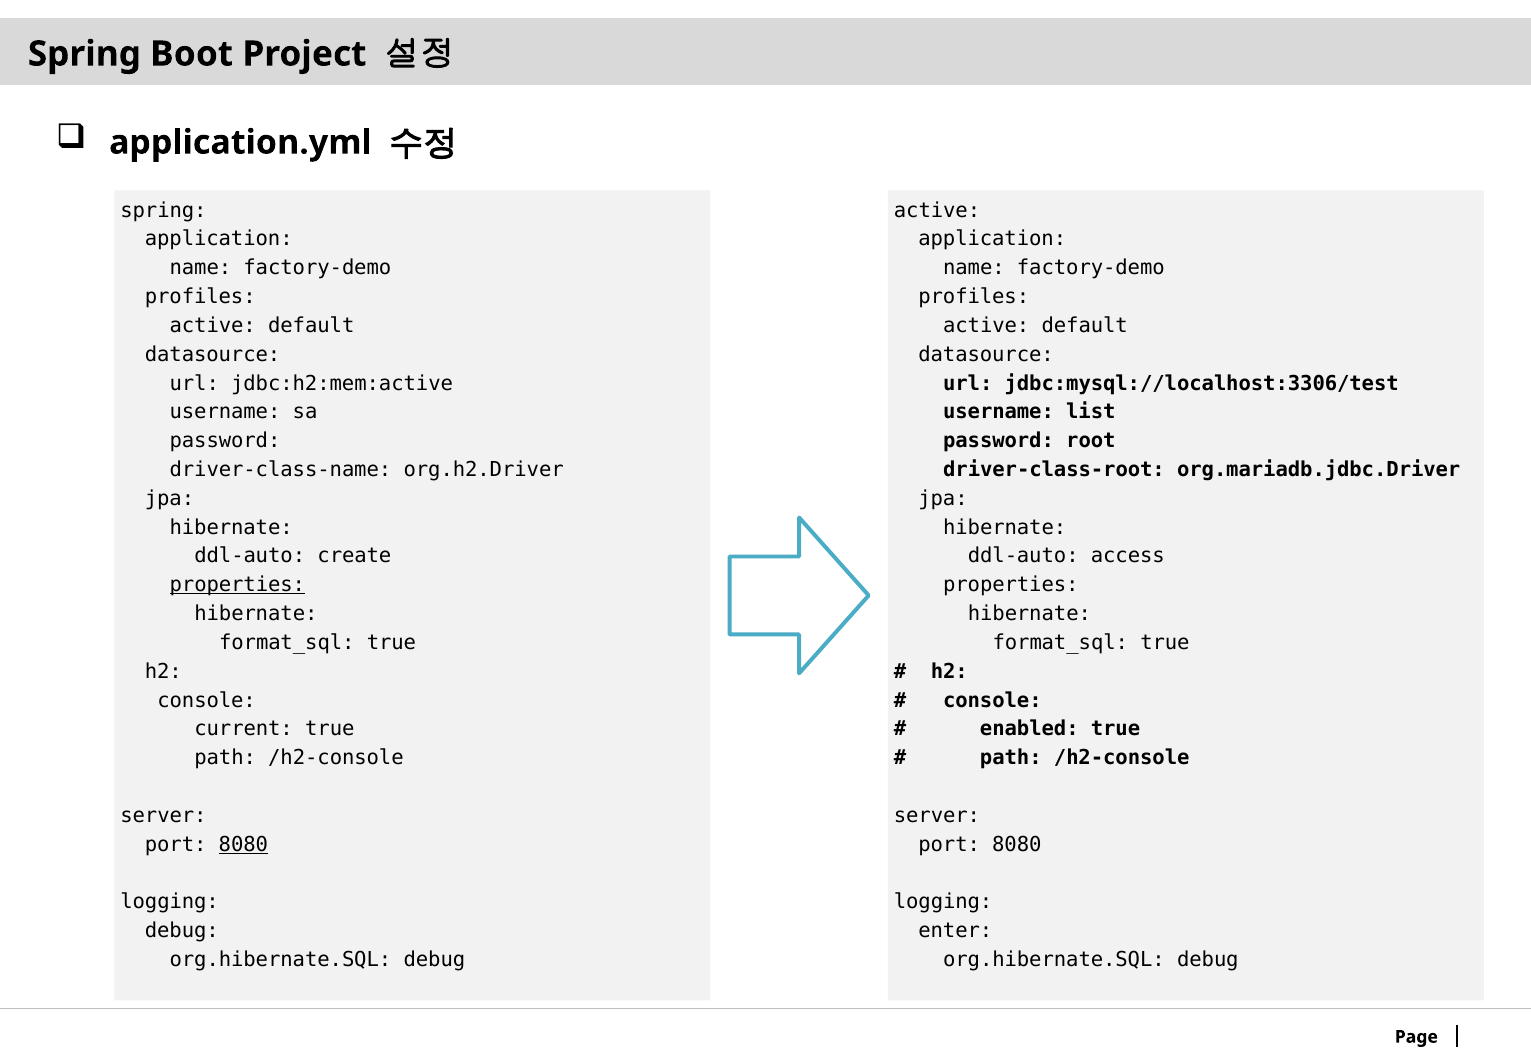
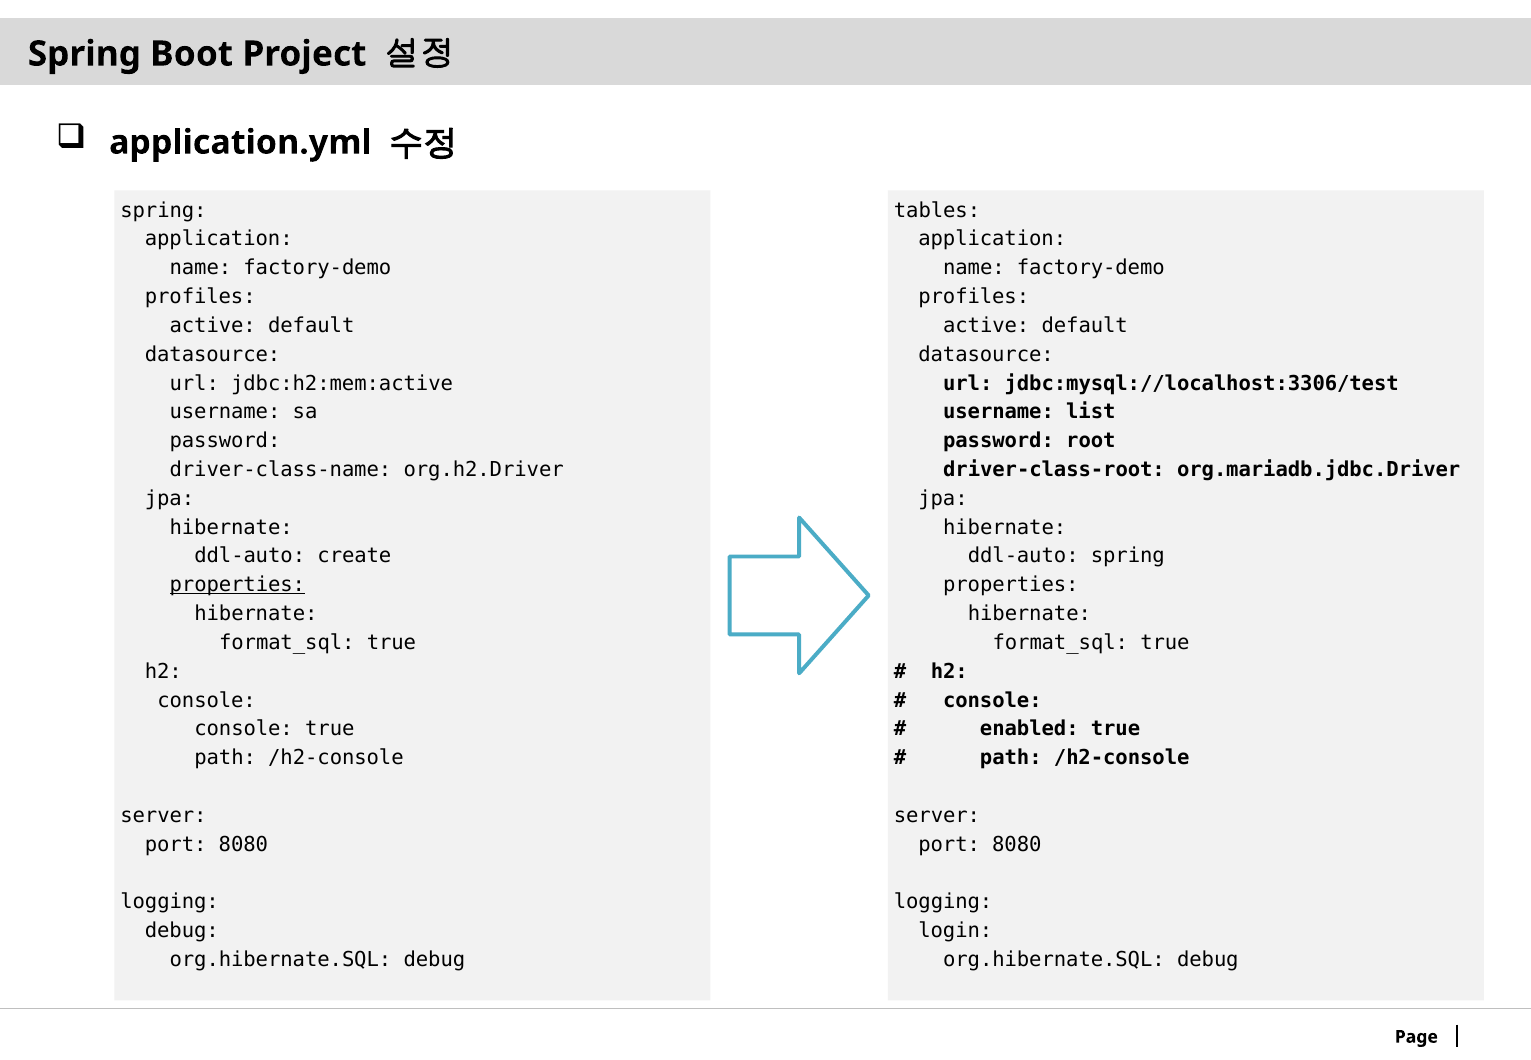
active: active -> tables (937, 210)
ddl-auto access: access -> spring (1128, 556)
current: current -> console (244, 729)
8080 underline: present -> none (243, 844)
enter: enter -> login (955, 931)
